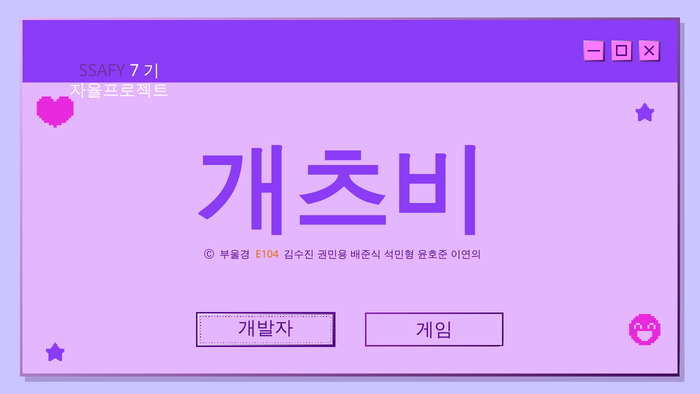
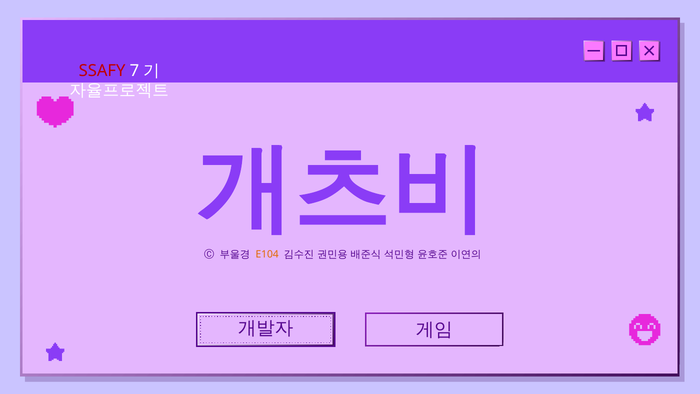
SSAFY colour: purple -> red (102, 71)
